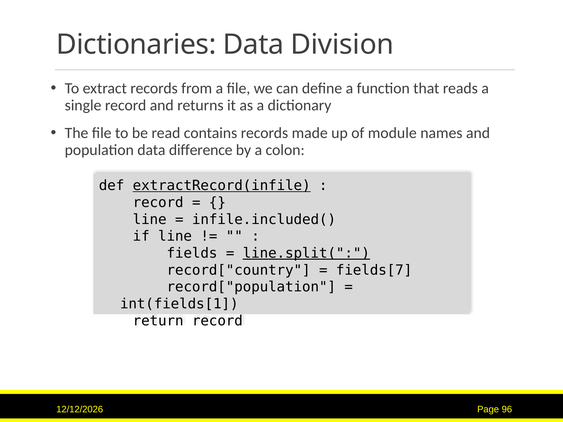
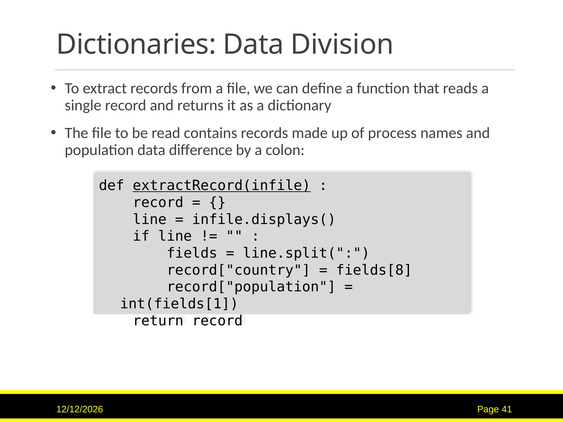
module: module -> process (392, 133)
infile.included(: infile.included( -> infile.displays( (264, 220)
line.split( underline: present -> none (306, 253)
fields[7: fields[7 -> fields[8 (374, 270)
96: 96 -> 41 (507, 410)
